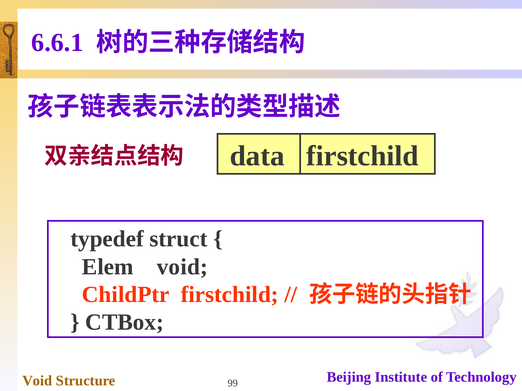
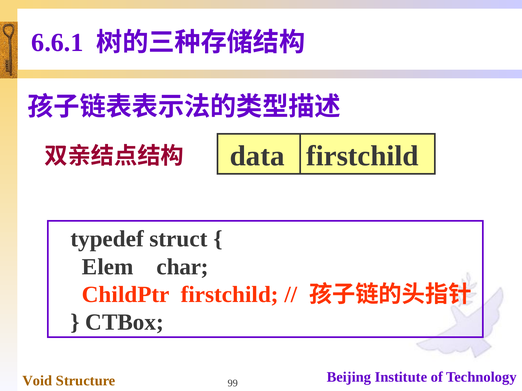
Elem void: void -> char (183, 267)
